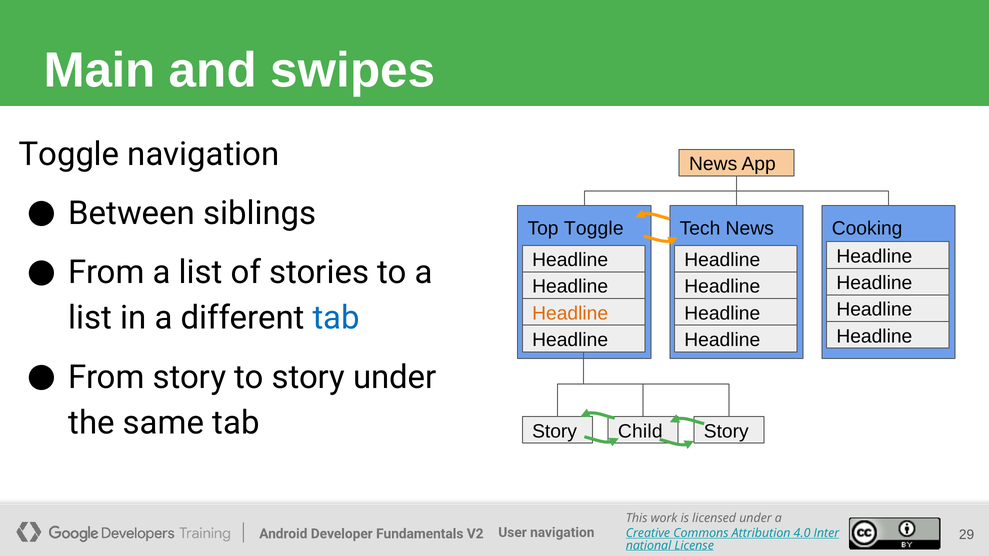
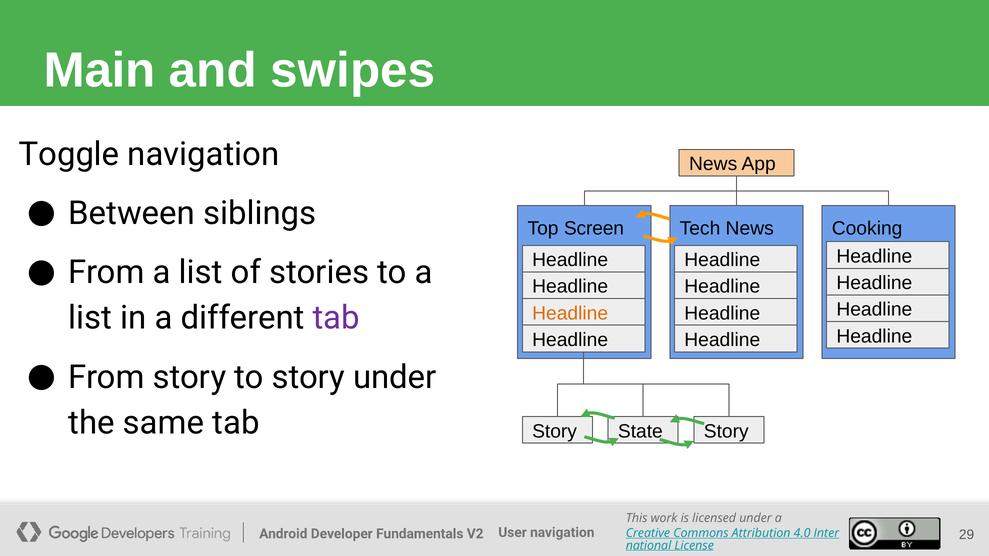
Top Toggle: Toggle -> Screen (594, 229)
tab colour: blue -> purple (336, 318)
Child: Child -> State (640, 431)
